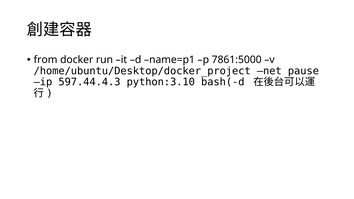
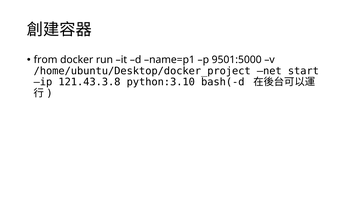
7861:5000: 7861:5000 -> 9501:5000 (237, 60)
pause: pause -> start (303, 71)
597.44.4.3: 597.44.4.3 -> 121.43.3.8 (89, 82)
